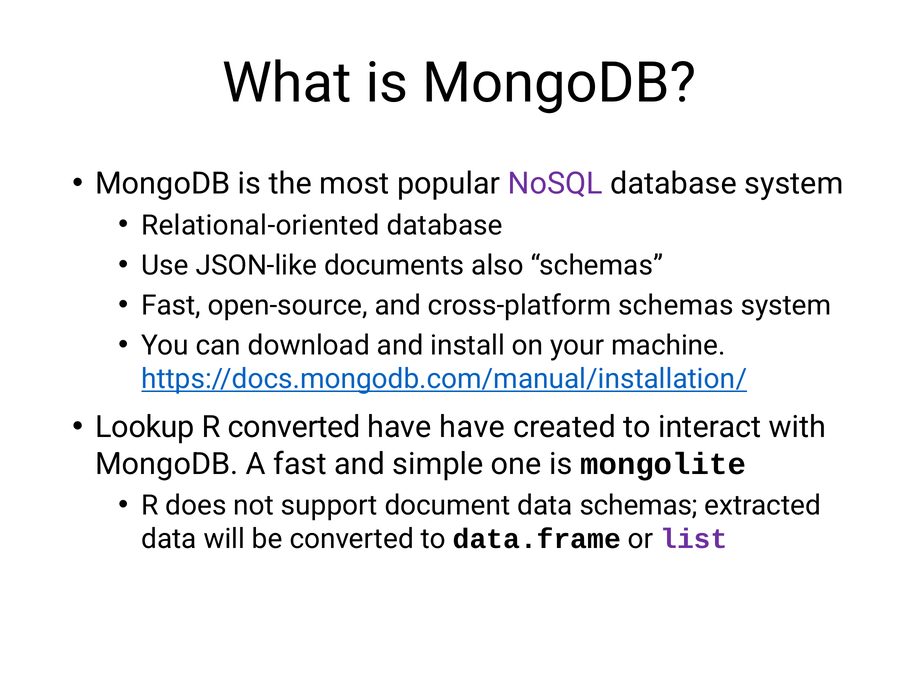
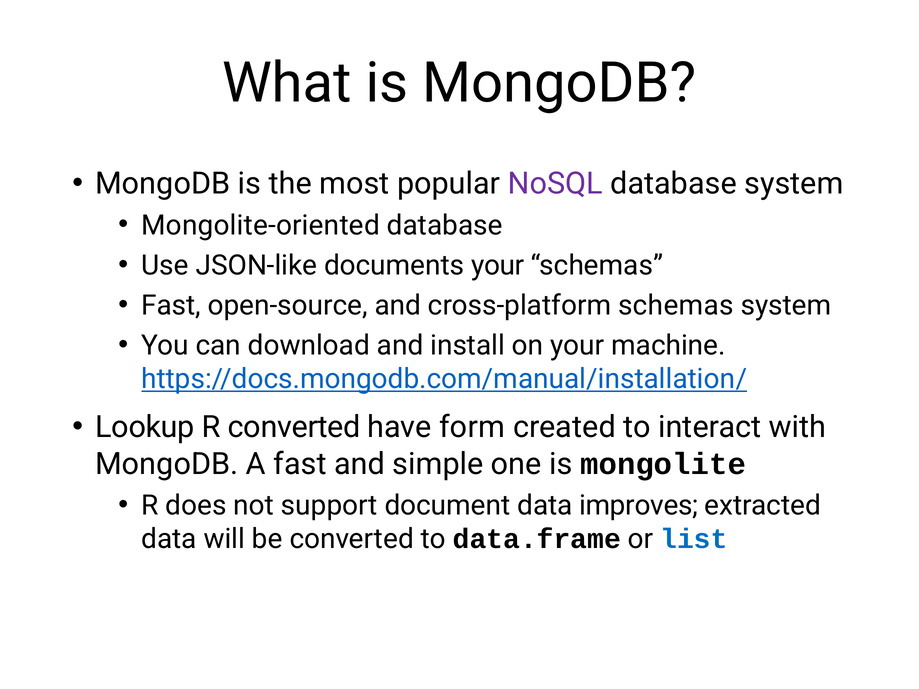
Relational-oriented: Relational-oriented -> Mongolite-oriented (261, 225)
documents also: also -> your (498, 265)
have have: have -> form (472, 427)
data schemas: schemas -> improves (639, 506)
list colour: purple -> blue (694, 539)
